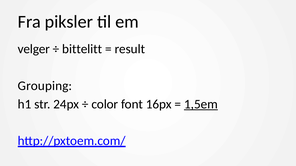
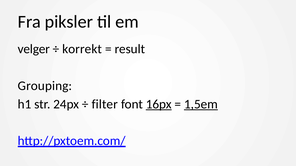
bittelitt: bittelitt -> korrekt (82, 49)
color: color -> filter (105, 104)
16px underline: none -> present (159, 104)
